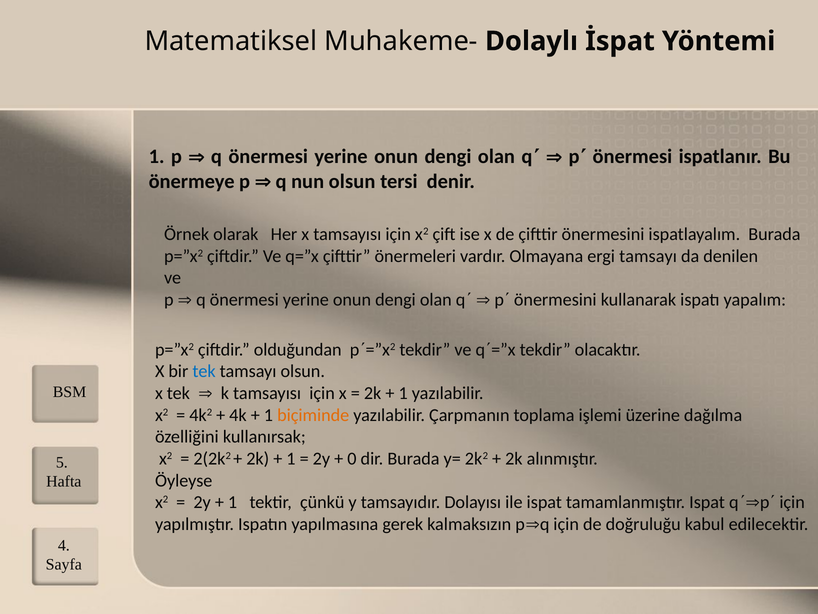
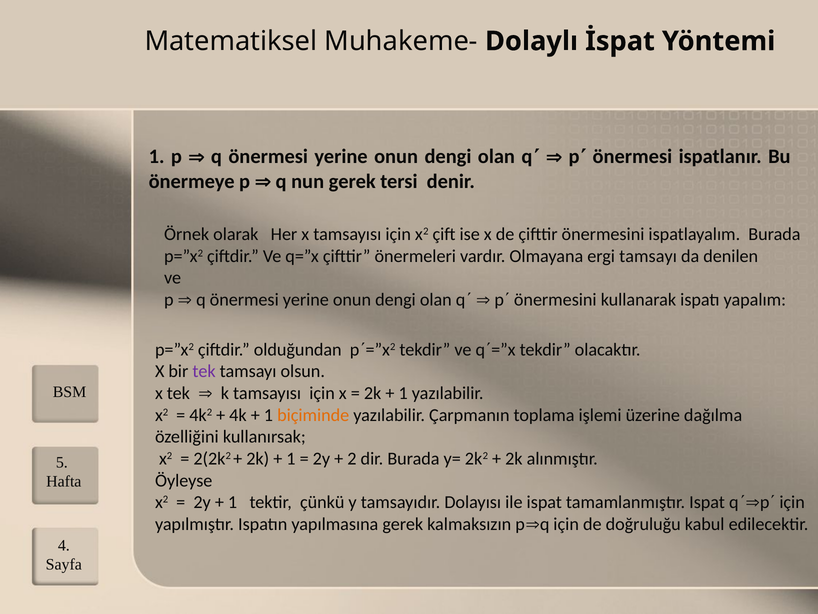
nun olsun: olsun -> gerek (352, 181)
tek colour: blue -> purple (204, 371)
0: 0 -> 2 (352, 458)
